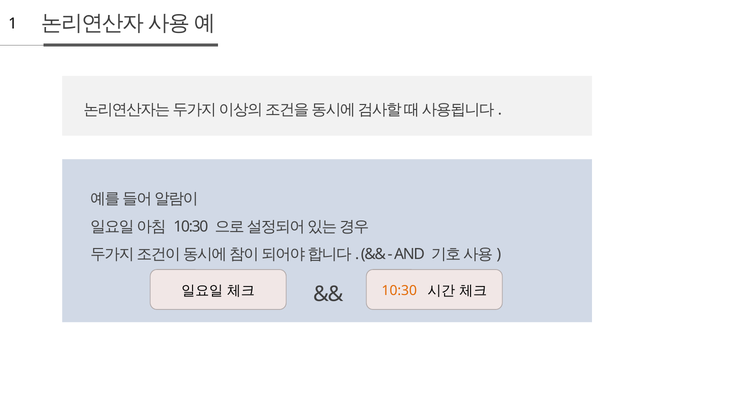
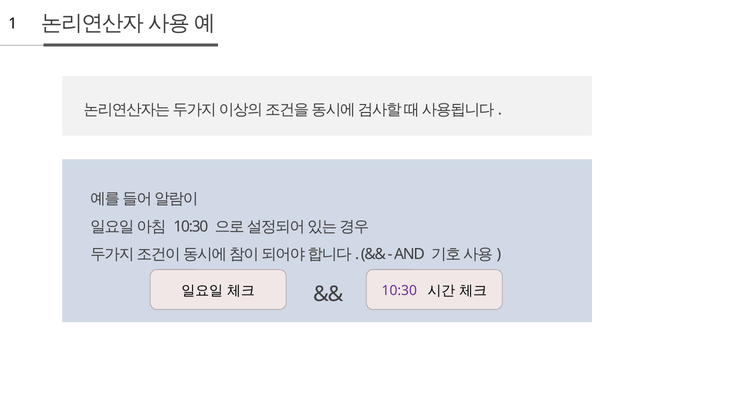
10:30 colour: orange -> purple (399, 291)
